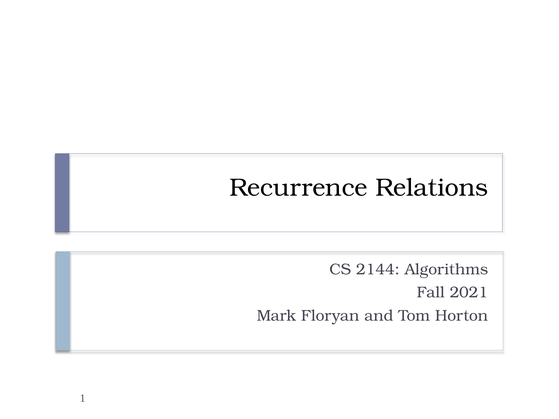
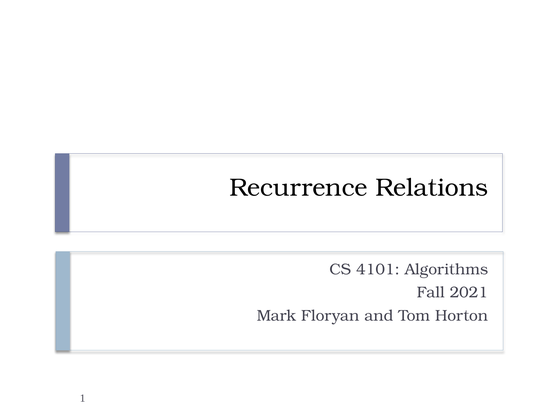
2144: 2144 -> 4101 (378, 269)
